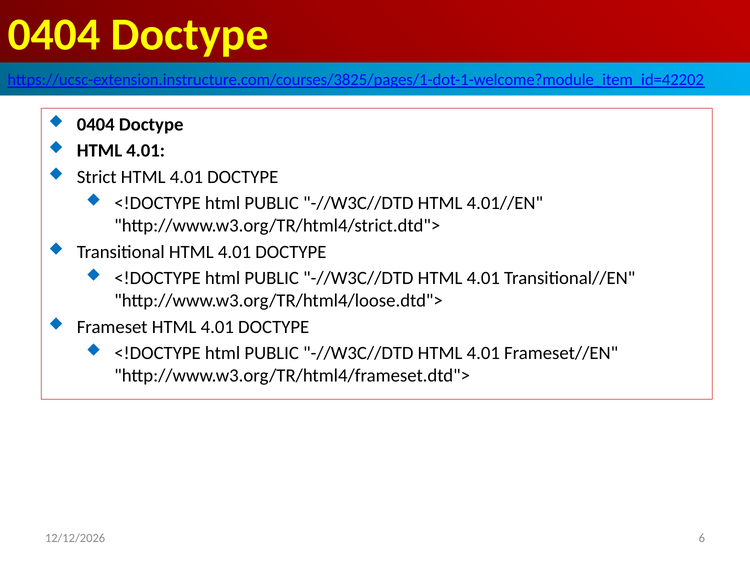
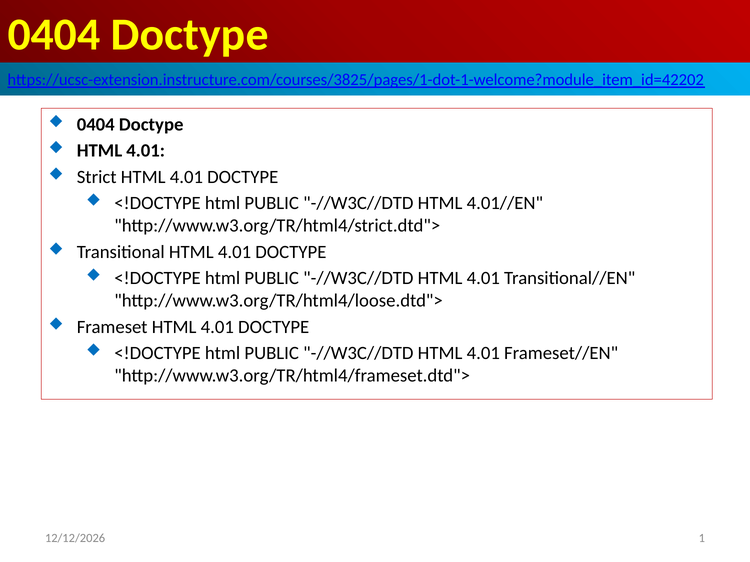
6: 6 -> 1 (702, 539)
